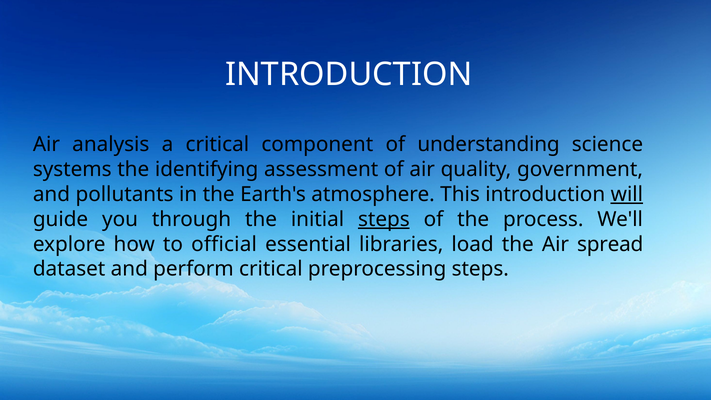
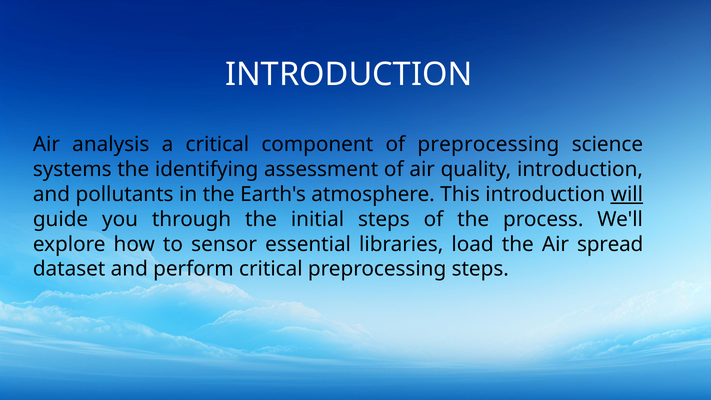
of understanding: understanding -> preprocessing (488, 145)
quality government: government -> introduction (580, 169)
steps underline: present -> none (384, 219)
official: official -> sensor (224, 244)
